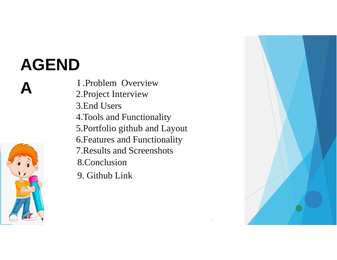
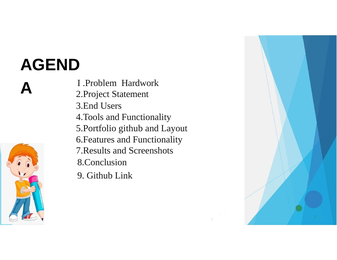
Overview: Overview -> Hardwork (140, 83)
Interview: Interview -> Statement (130, 94)
